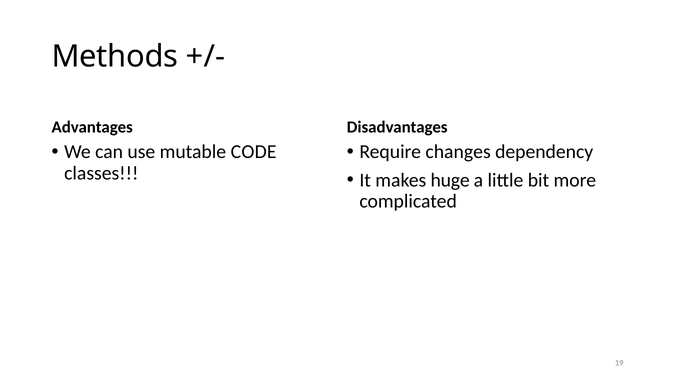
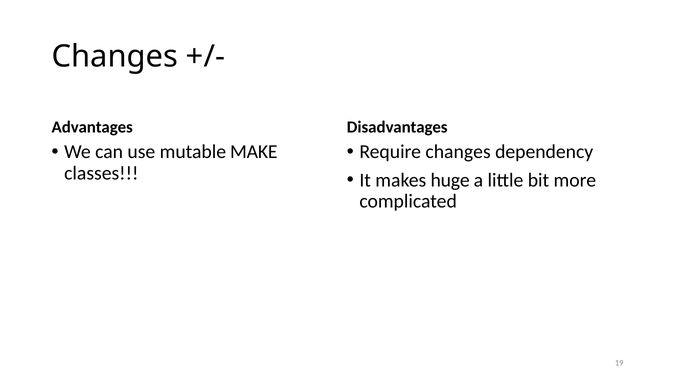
Methods: Methods -> Changes (115, 57)
CODE: CODE -> MAKE (254, 152)
